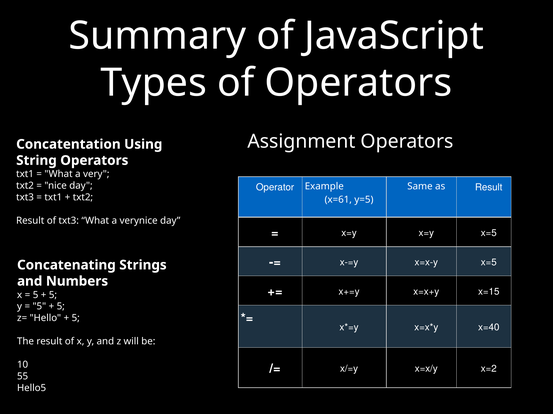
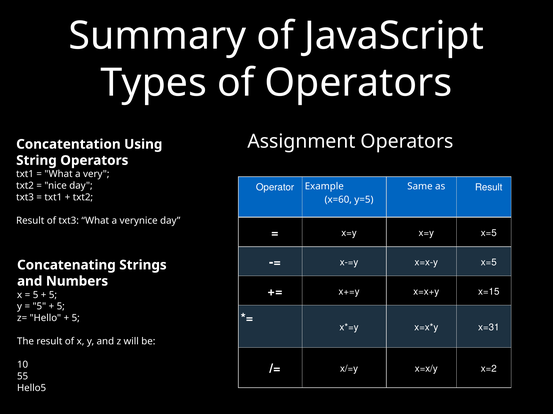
x=61: x=61 -> x=60 (338, 200)
x=40: x=40 -> x=31 (489, 328)
